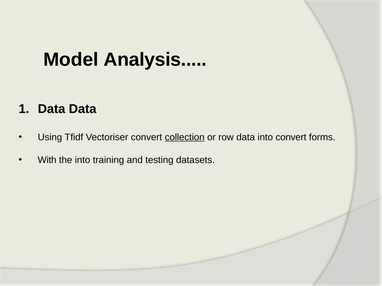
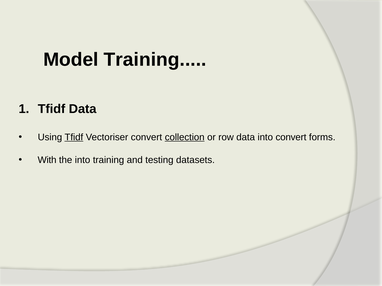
Model Analysis: Analysis -> Training (155, 60)
Data: Data -> Tfidf (52, 109)
Tfidf underline: none -> present (74, 137)
